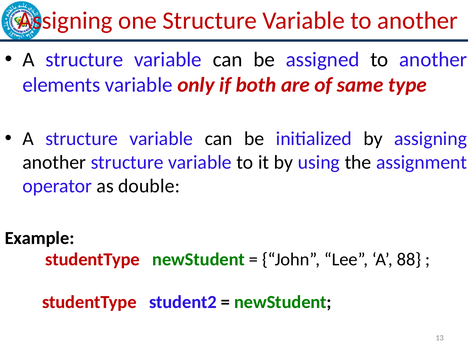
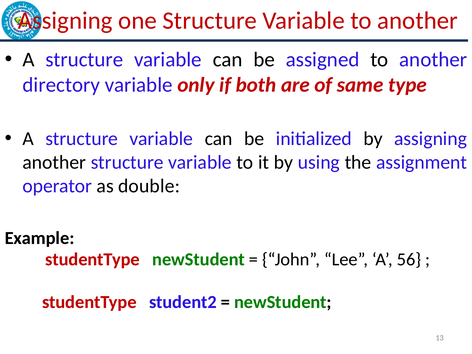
elements: elements -> directory (61, 85)
88: 88 -> 56 (409, 259)
